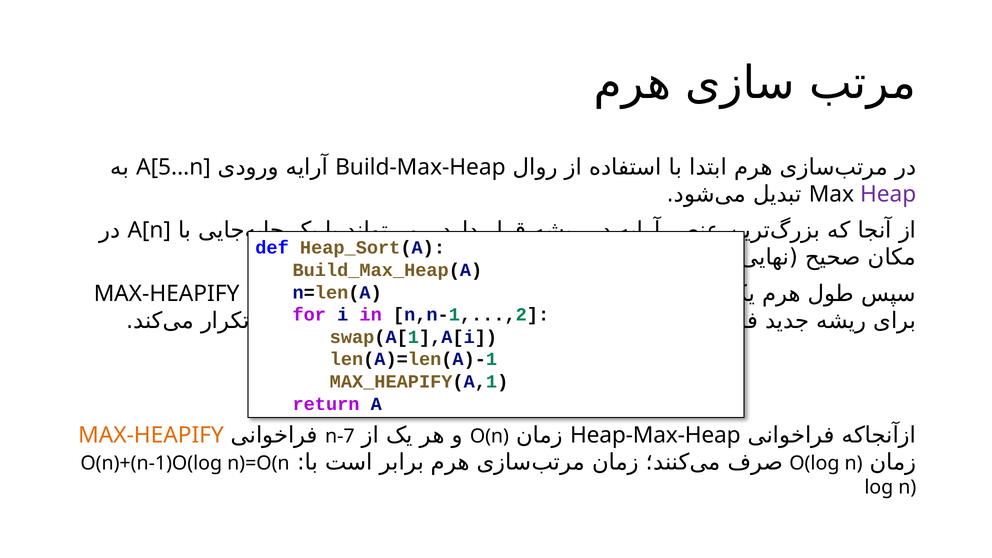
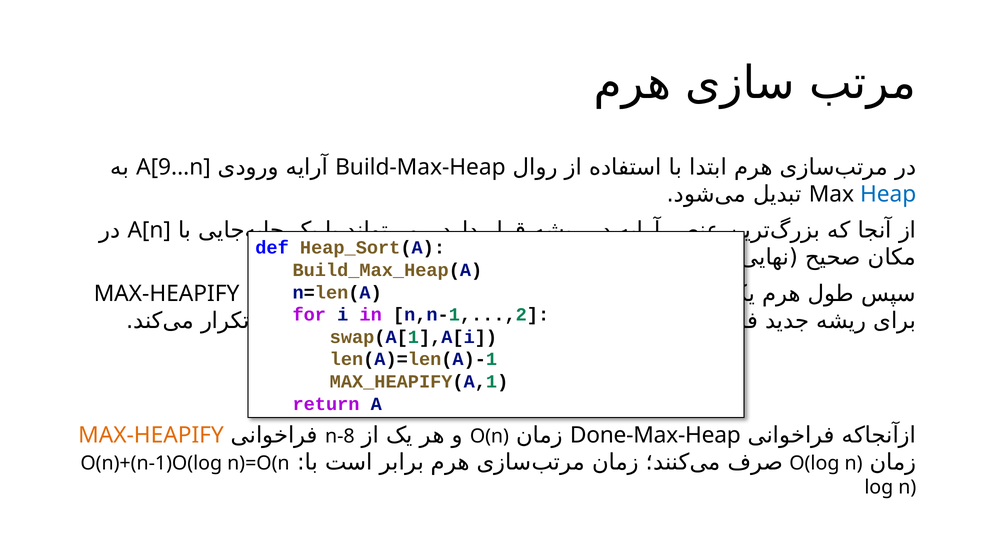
A[5...n: A[5...n -> A[9...n (173, 167)
Heap colour: purple -> blue (888, 194)
Heap-Max-Heap: Heap-Max-Heap -> Done-Max-Heap (655, 435)
n-7: n-7 -> n-8 (340, 436)
